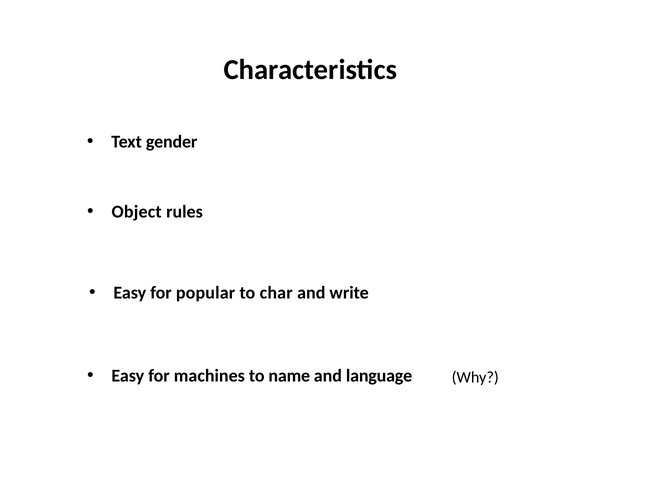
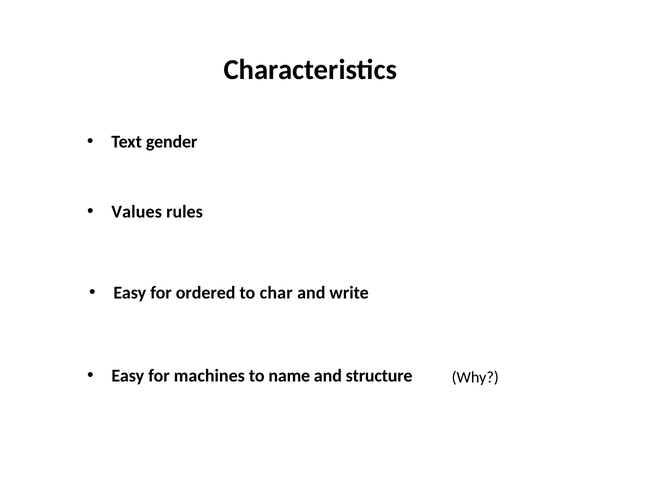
Object: Object -> Values (137, 212)
popular: popular -> ordered (206, 292)
language: language -> structure (379, 375)
